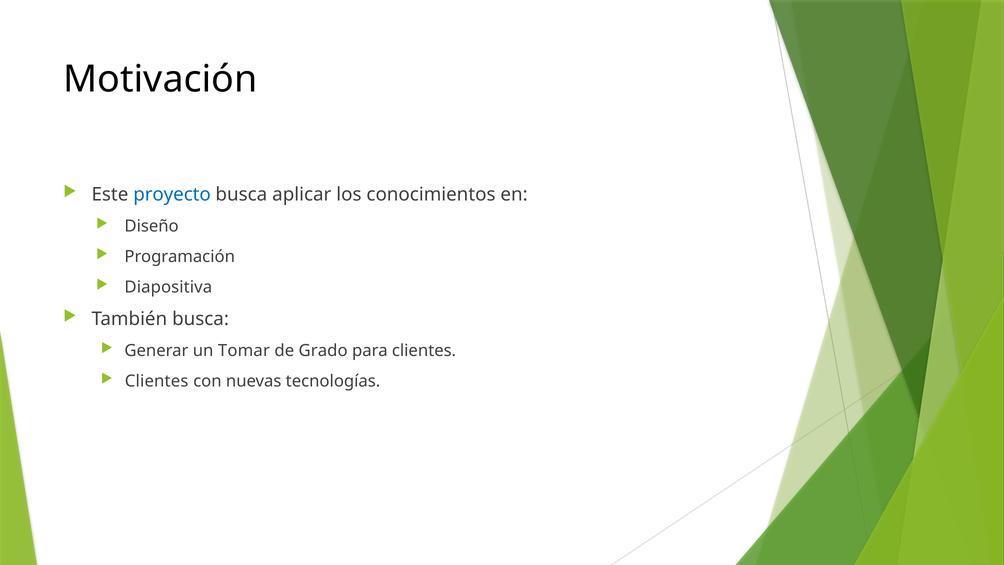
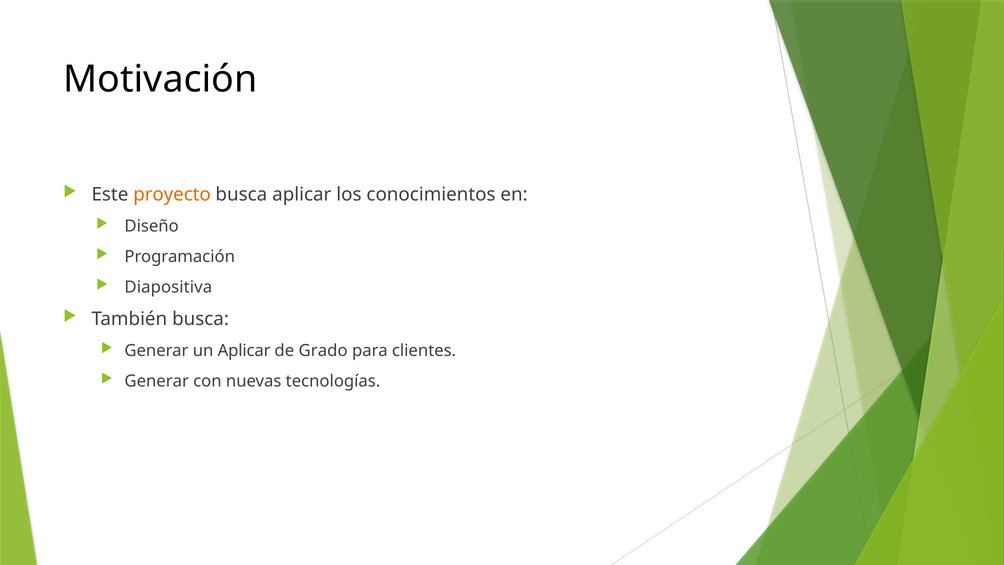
proyecto colour: blue -> orange (172, 194)
un Tomar: Tomar -> Aplicar (244, 351)
Clientes: Clientes -> Generar (157, 381)
